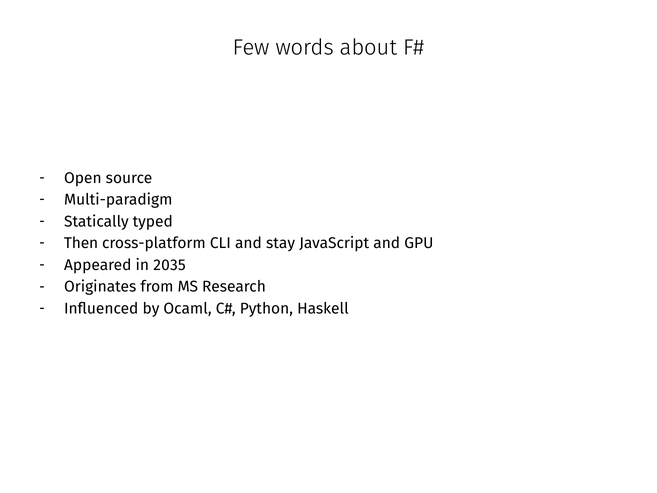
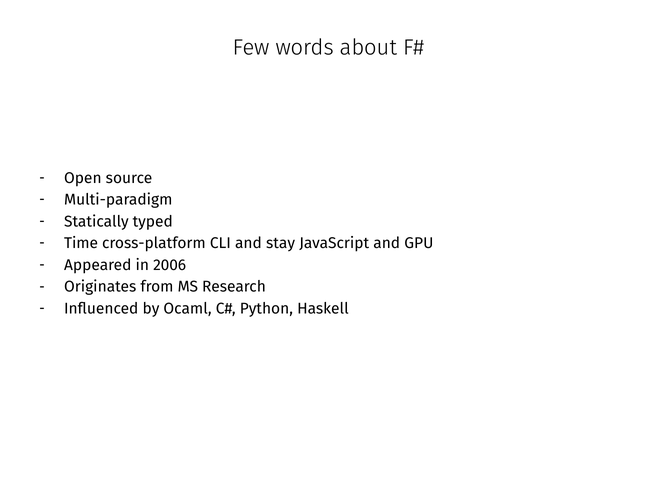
Then: Then -> Time (81, 243)
2035: 2035 -> 2006 (170, 265)
